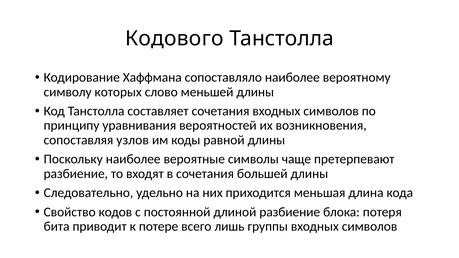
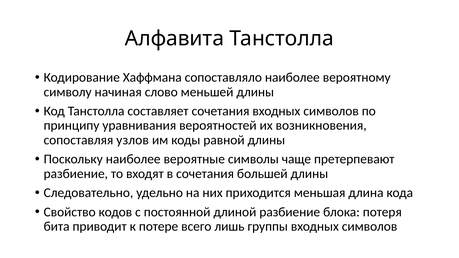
Кодового: Кодового -> Алфавита (175, 39)
которых: которых -> начиная (118, 92)
